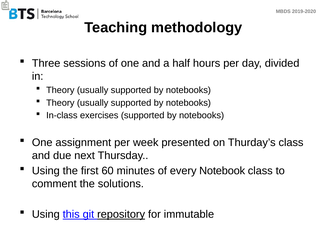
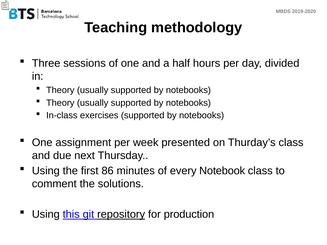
60: 60 -> 86 (108, 171)
immutable: immutable -> production (189, 215)
